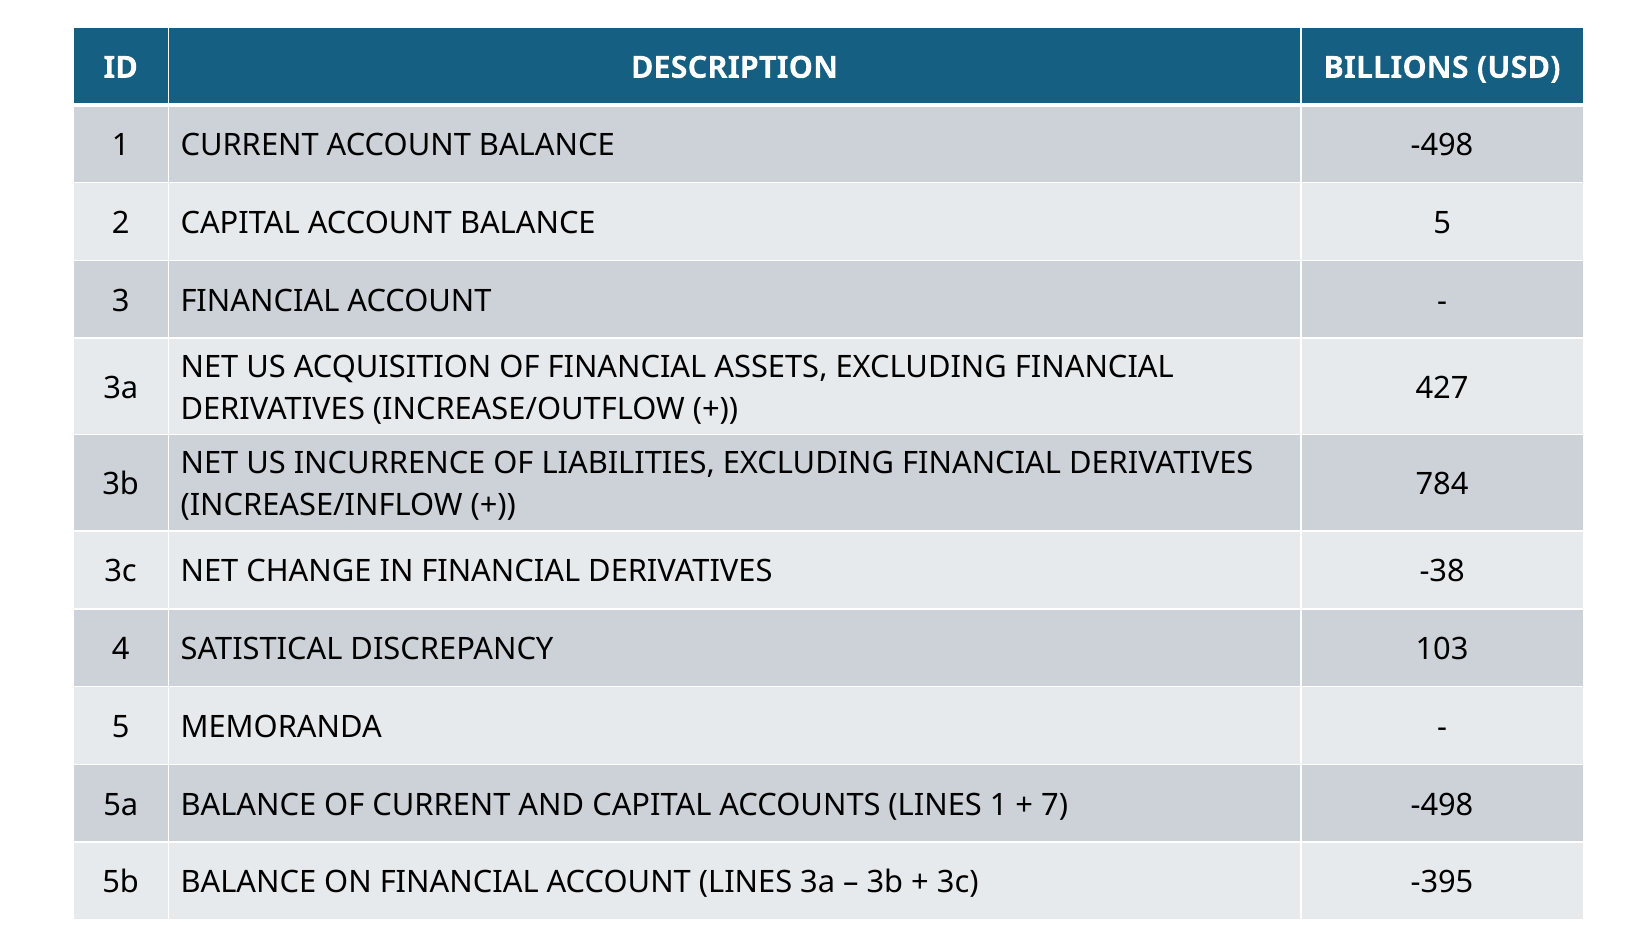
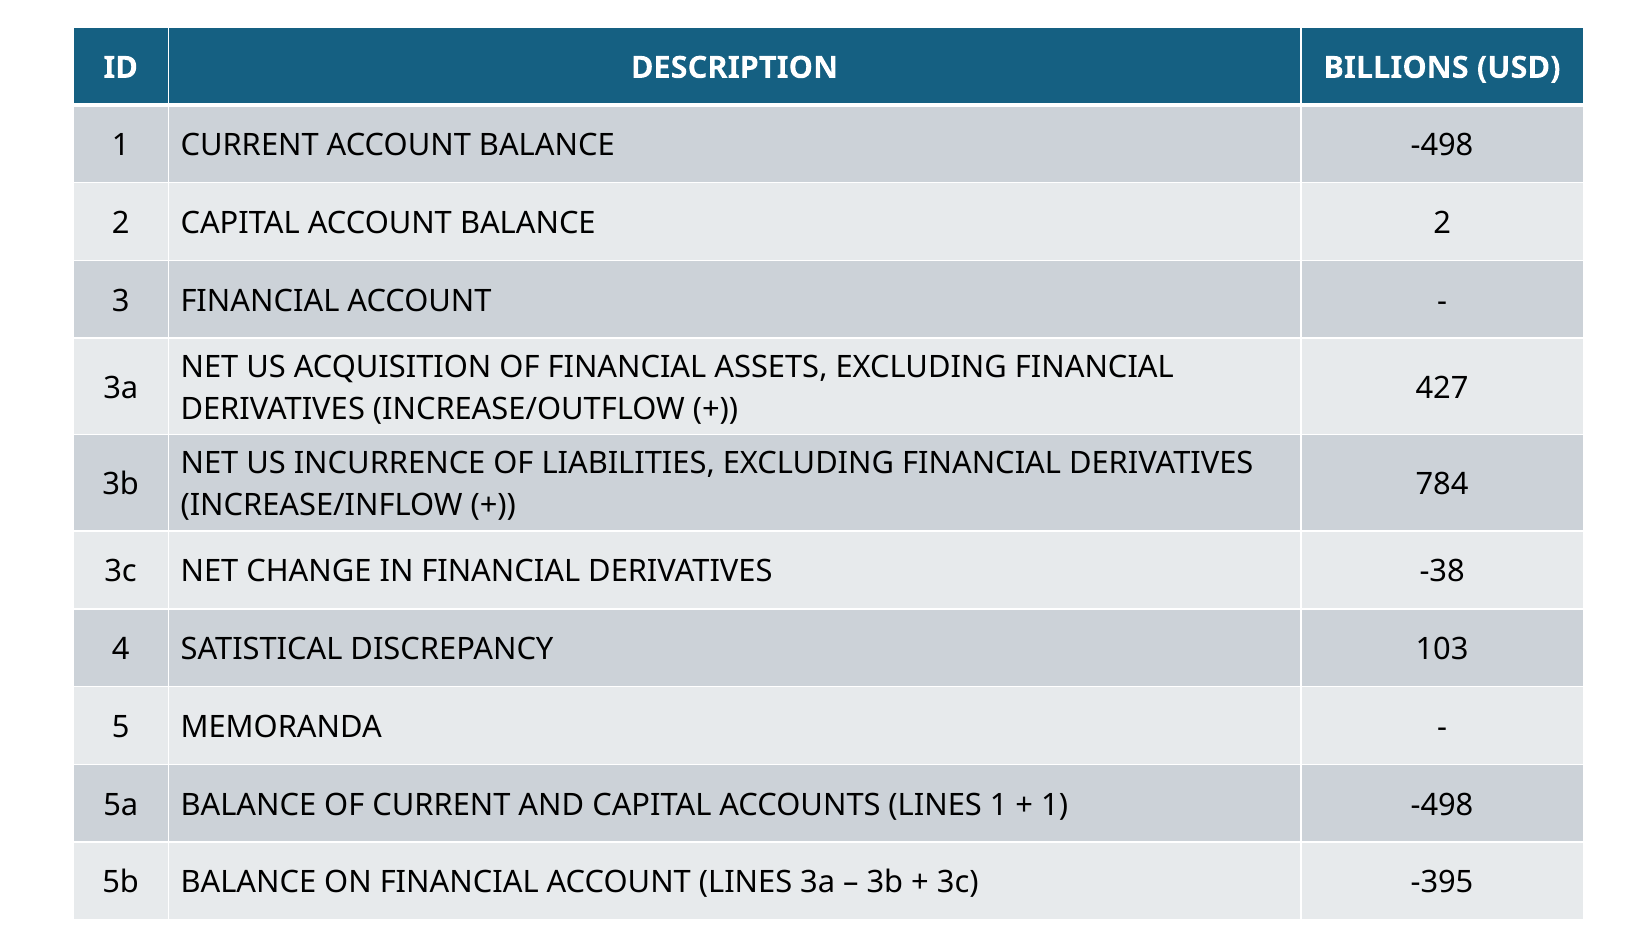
BALANCE 5: 5 -> 2 (1442, 223)
7: 7 -> 1 (1055, 805)
